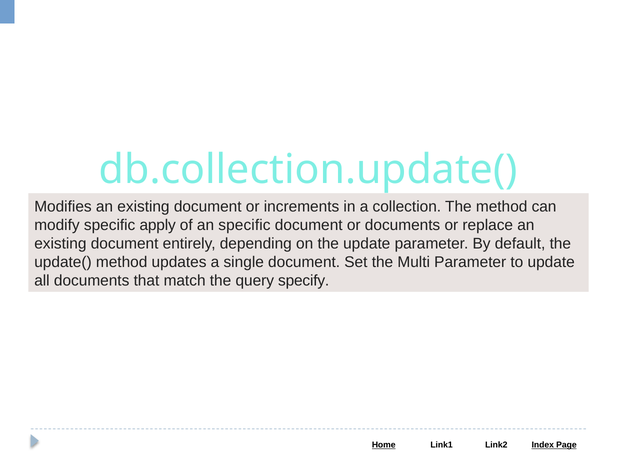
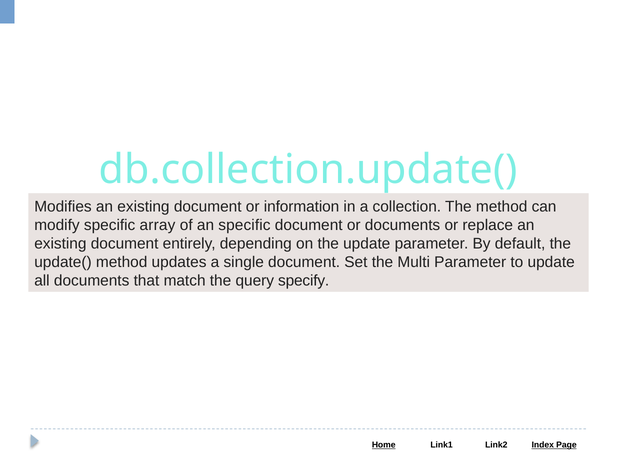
increments: increments -> information (302, 206)
apply: apply -> array (157, 225)
